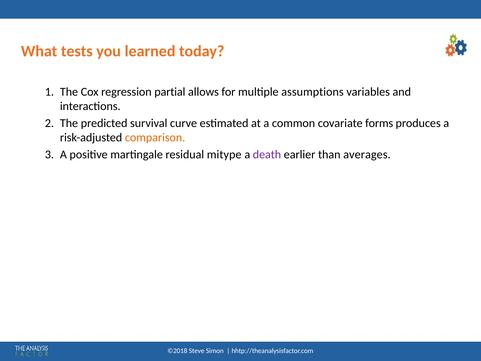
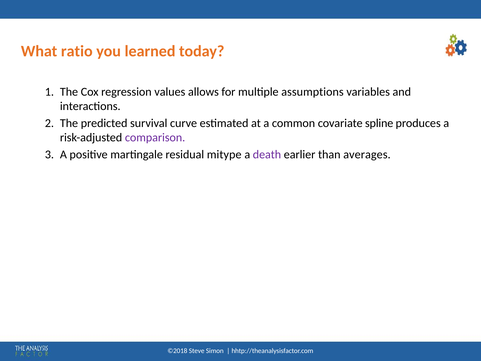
tests: tests -> ratio (77, 51)
partial: partial -> values (170, 92)
forms: forms -> spline (379, 123)
comparison colour: orange -> purple (155, 138)
